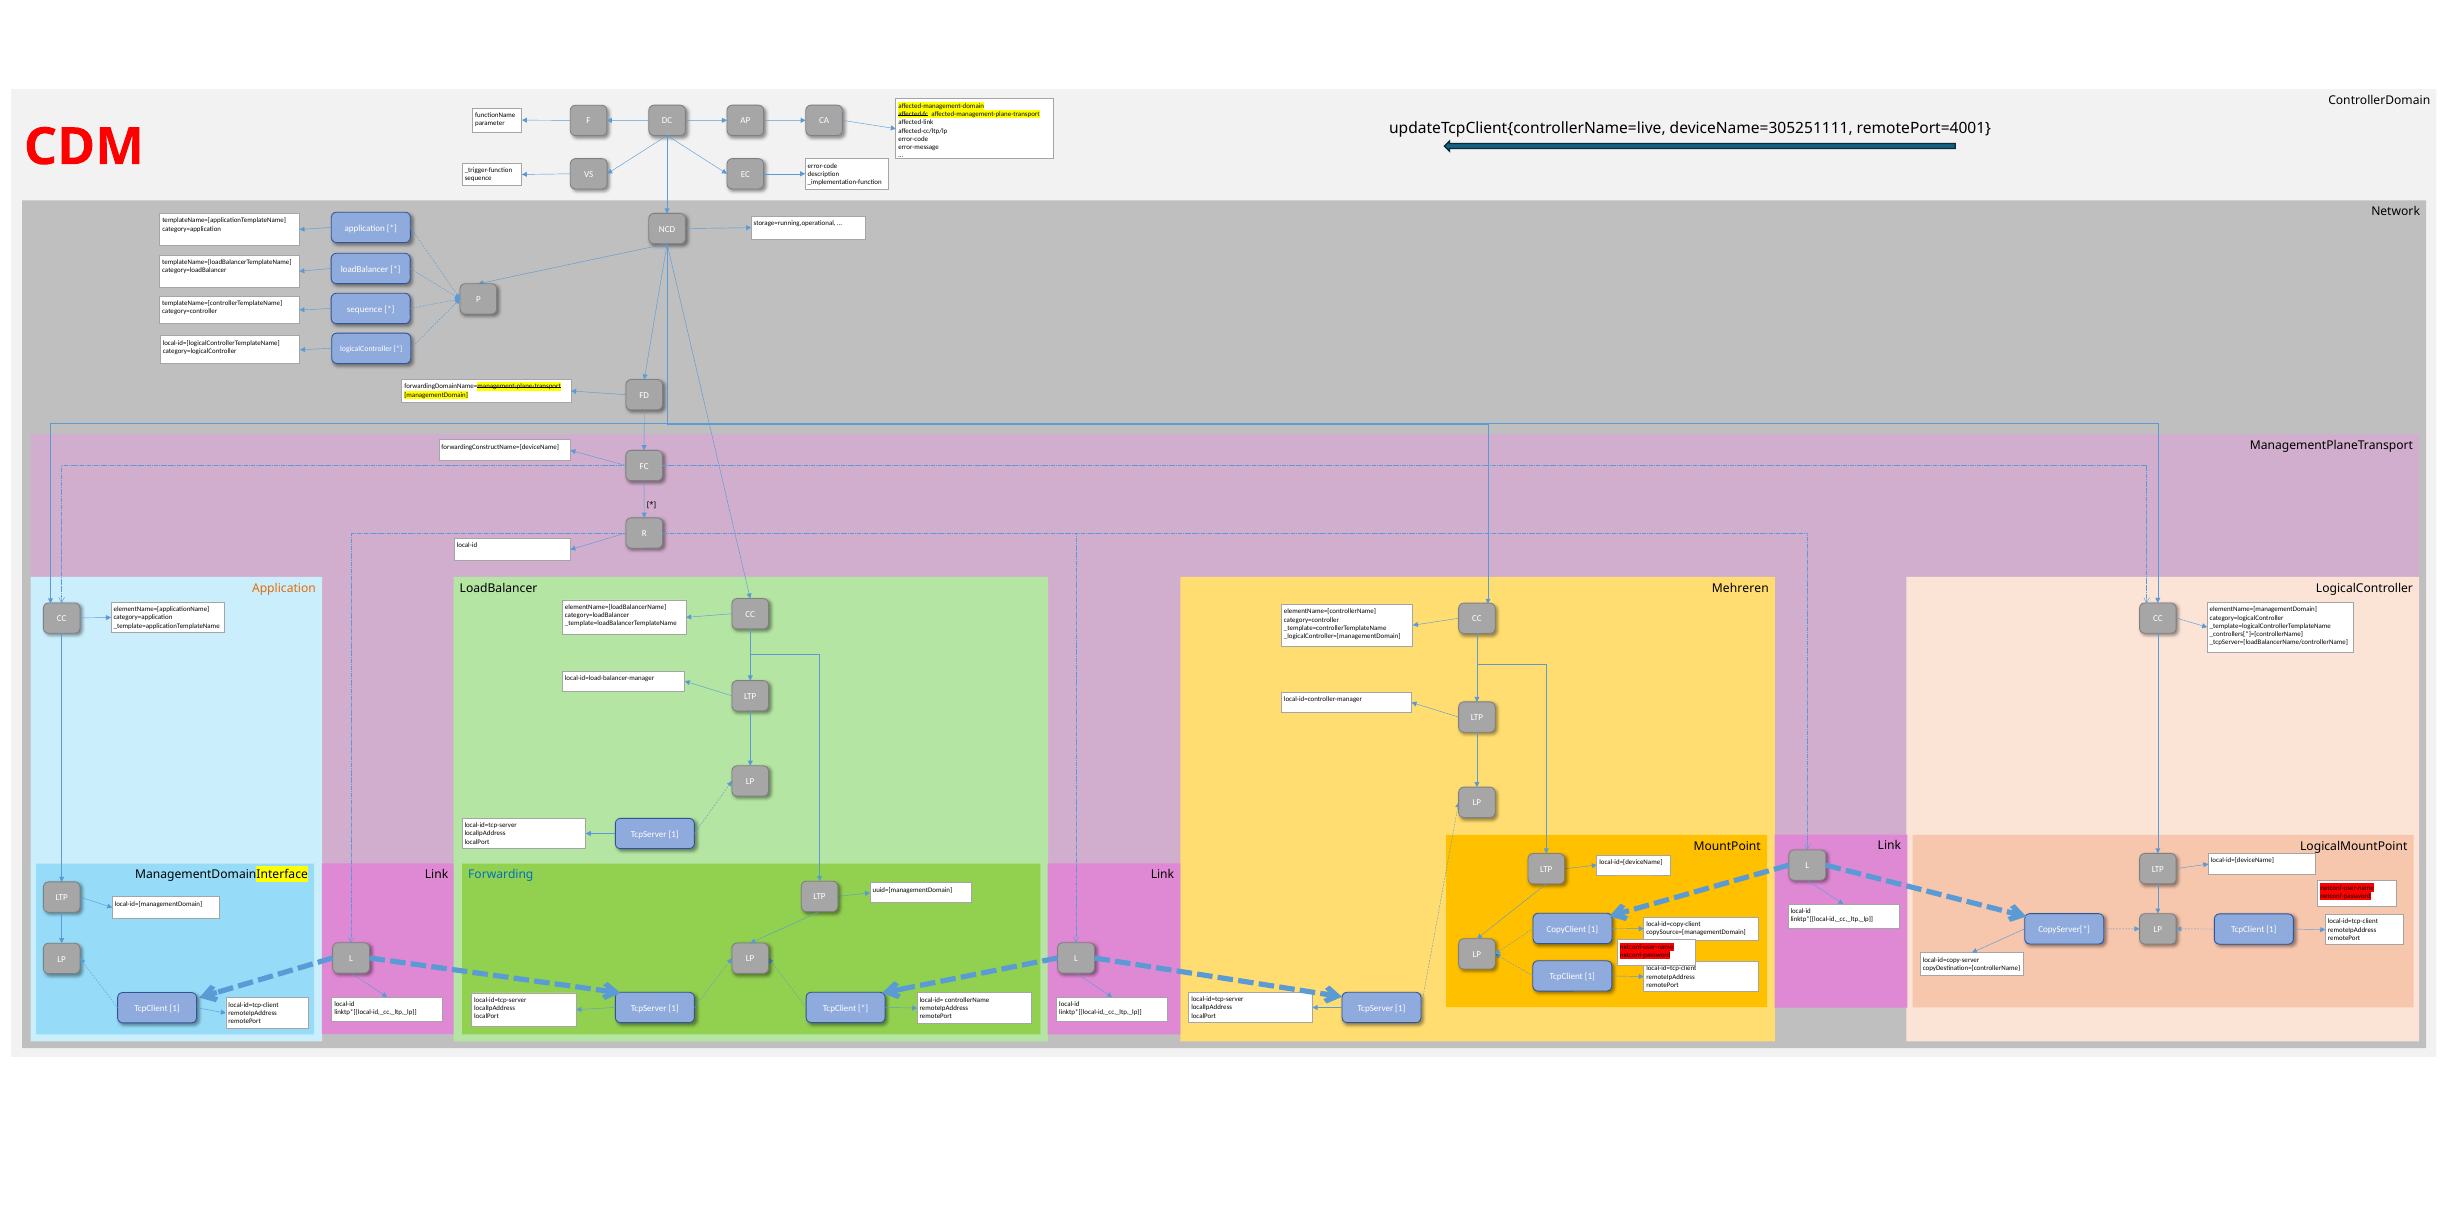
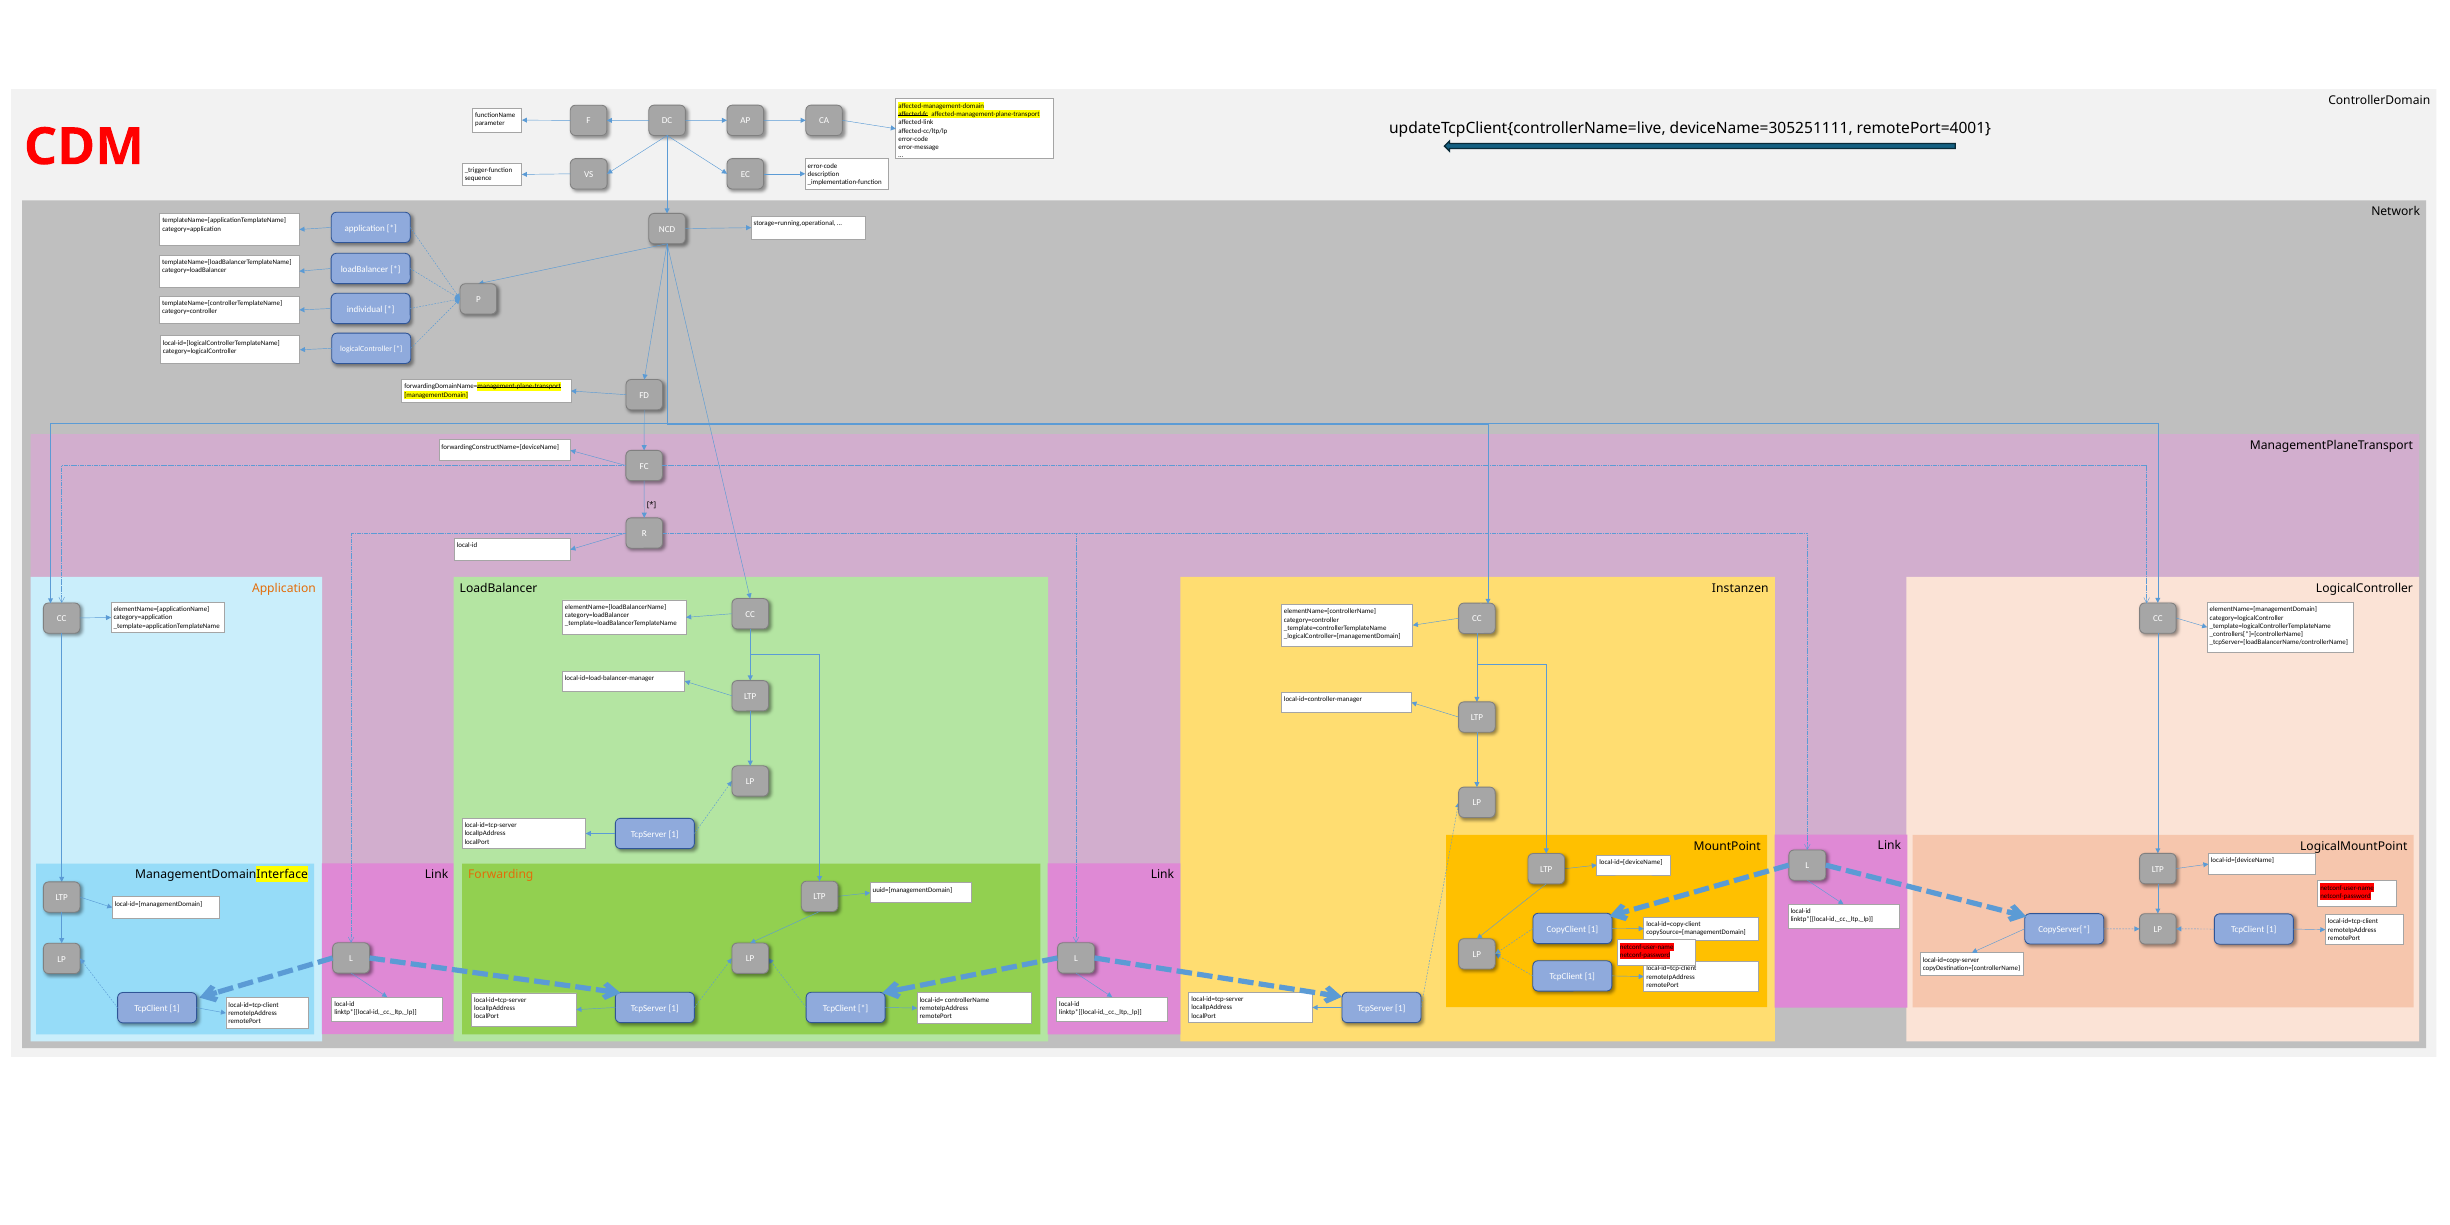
sequence: sequence -> individual (365, 309)
Mehreren: Mehreren -> Instanzen (1740, 588)
Forwarding colour: blue -> orange (501, 875)
